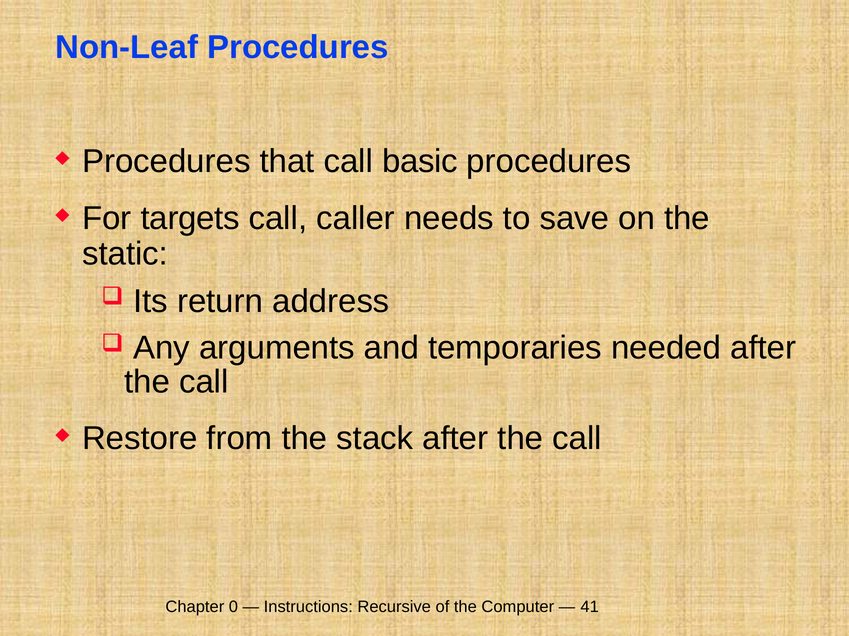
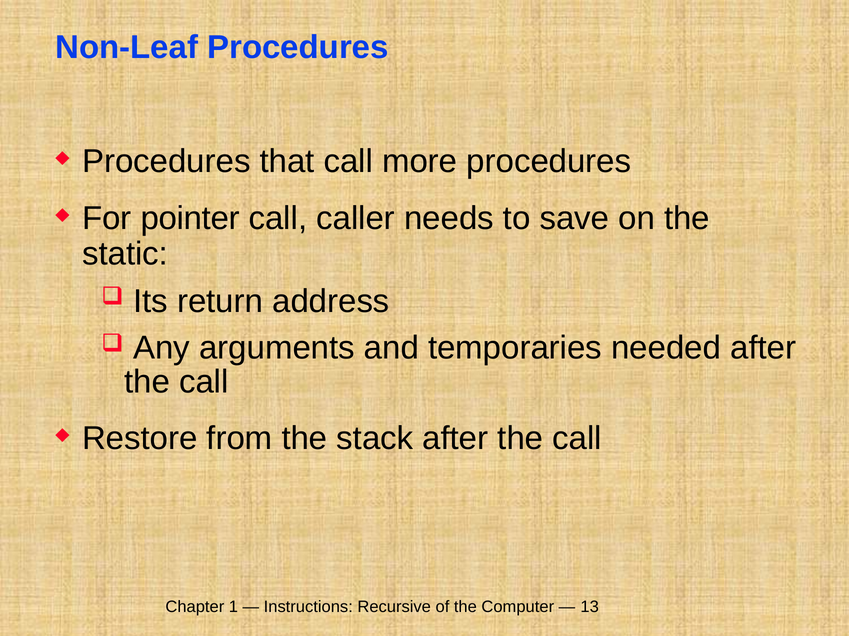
basic: basic -> more (420, 162)
targets: targets -> pointer (190, 219)
0: 0 -> 1 (233, 608)
41: 41 -> 13 (590, 608)
